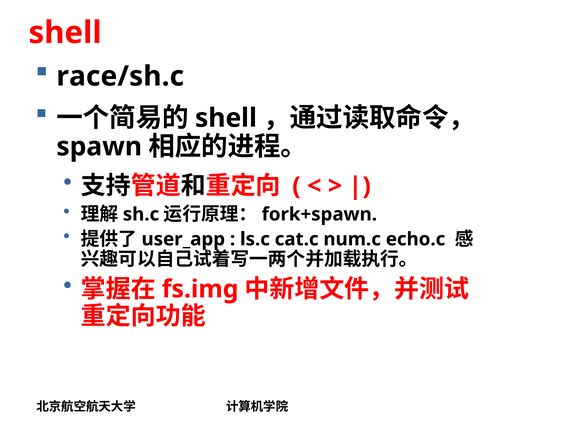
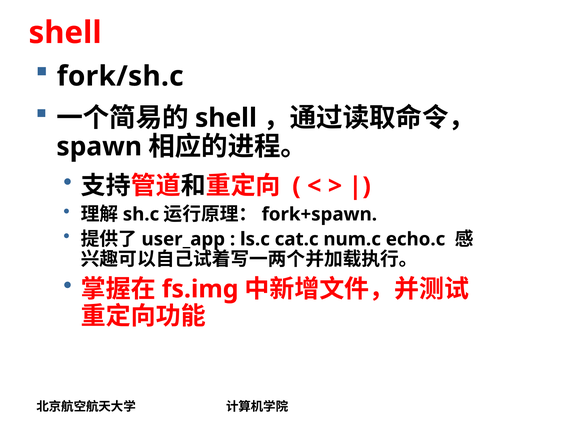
race/sh.c: race/sh.c -> fork/sh.c (120, 76)
